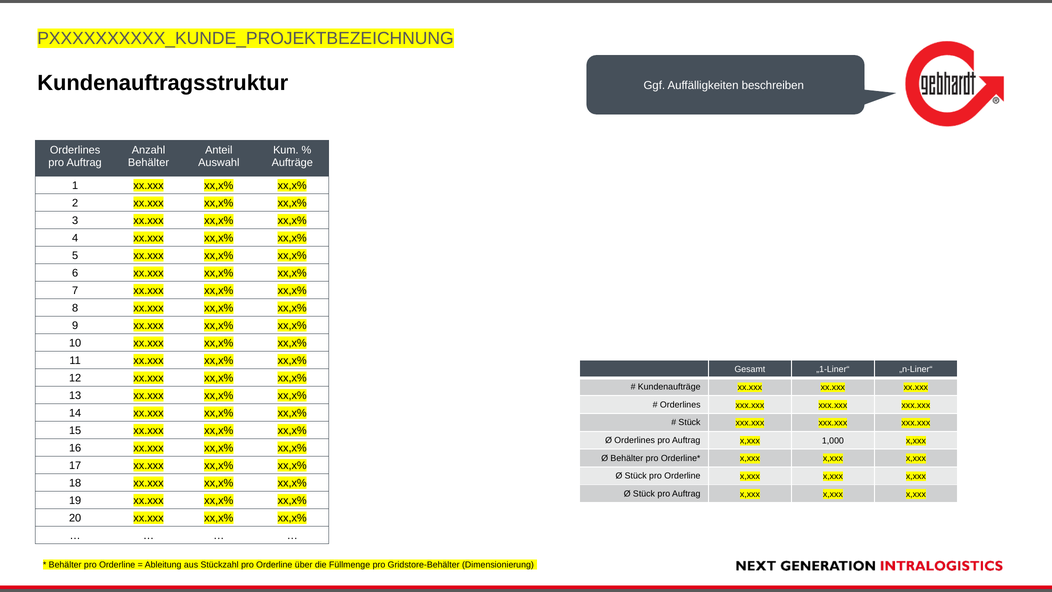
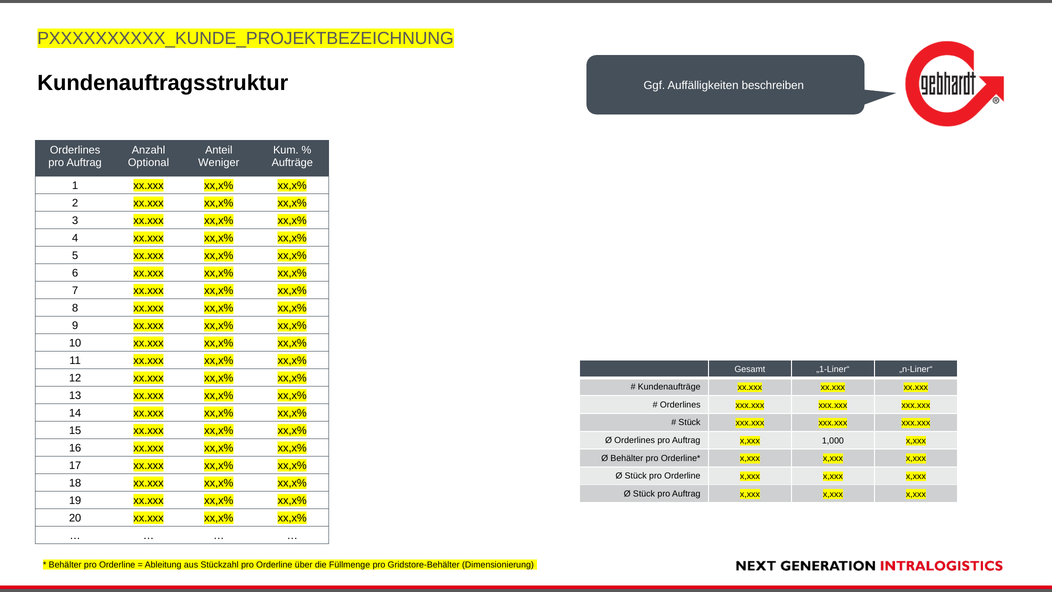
Behälter: Behälter -> Optional (148, 162)
Auswahl: Auswahl -> Weniger (219, 162)
